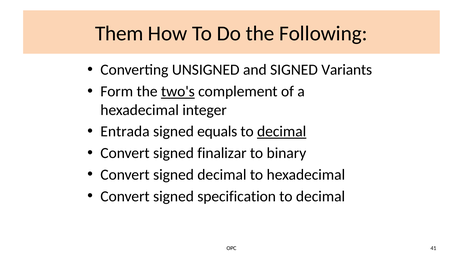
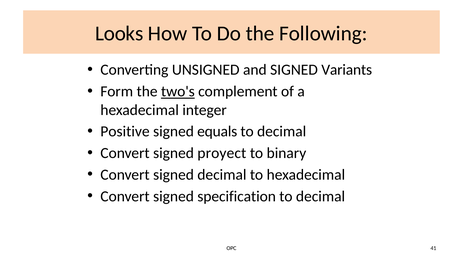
Them: Them -> Looks (119, 34)
Entrada: Entrada -> Positive (125, 132)
decimal underline: present -> none (282, 132)
finalizar: finalizar -> proyect (222, 153)
